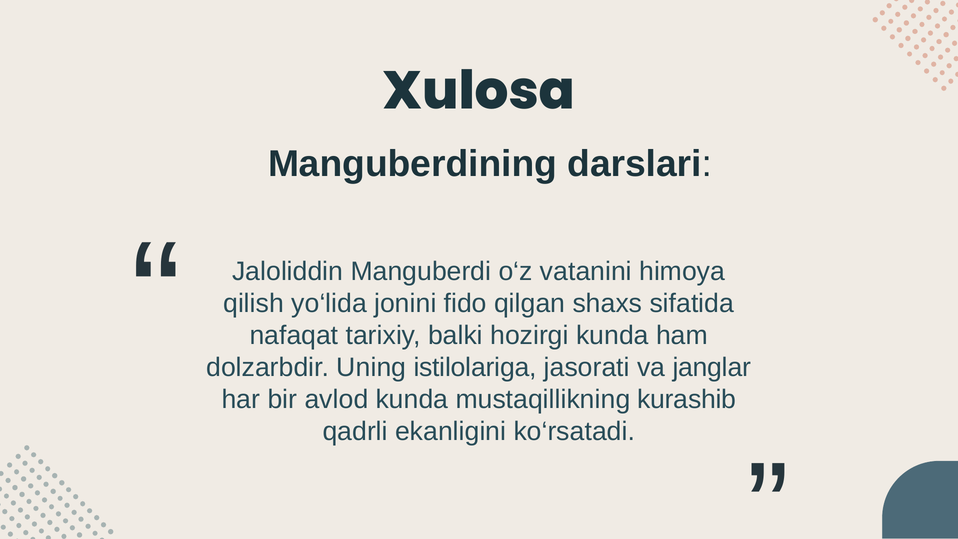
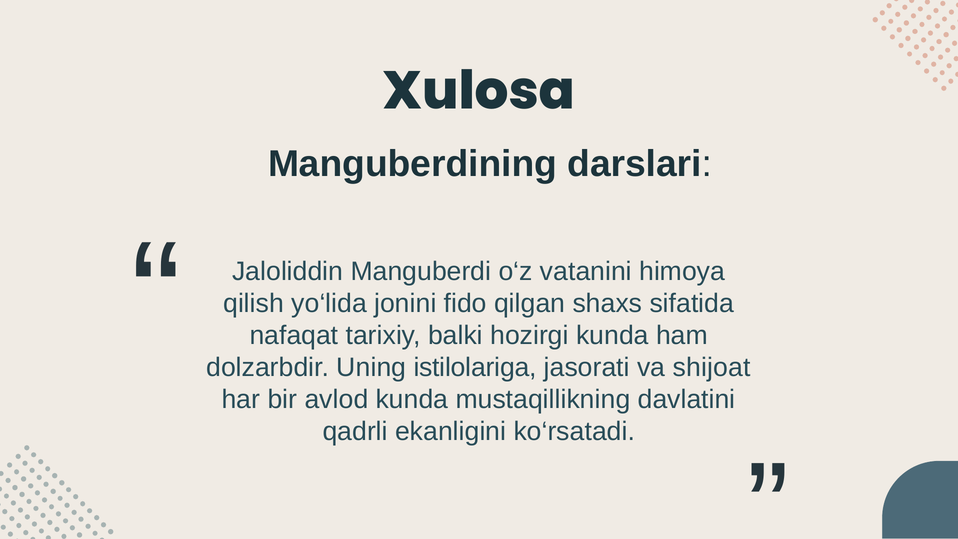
janglar: janglar -> shijoat (712, 367)
kurashib: kurashib -> davlatini (687, 399)
